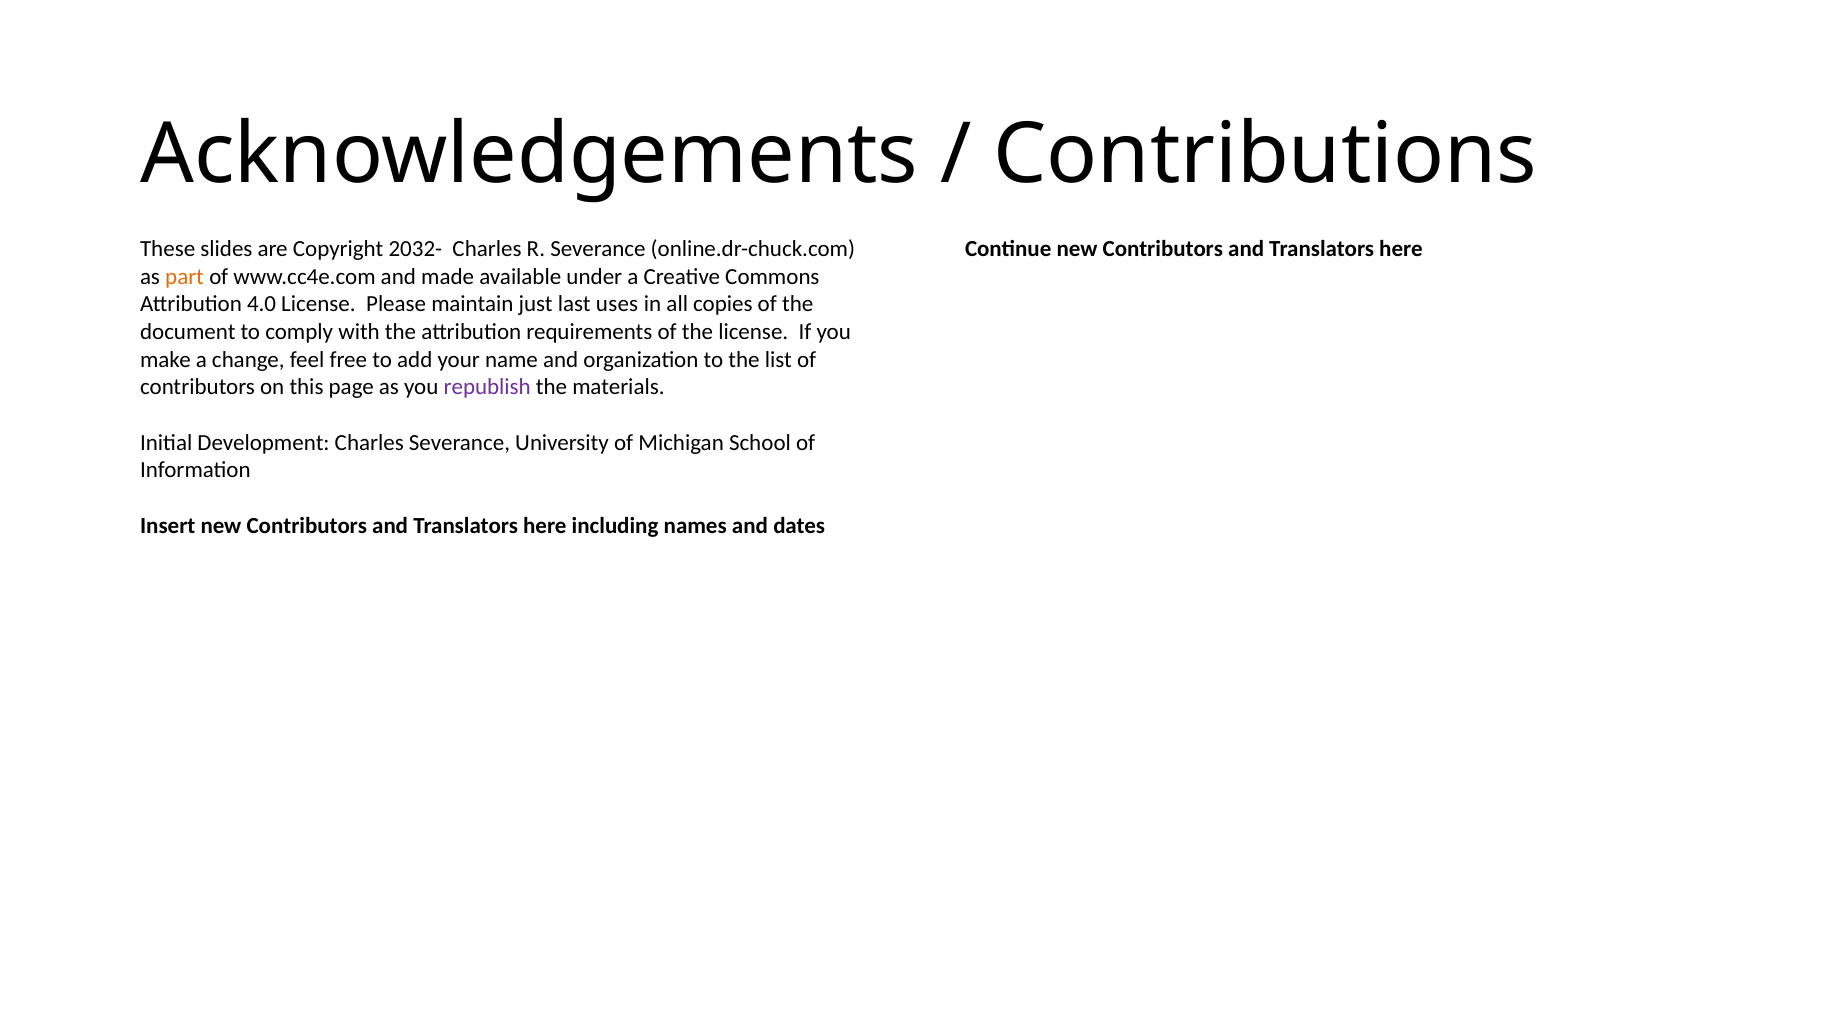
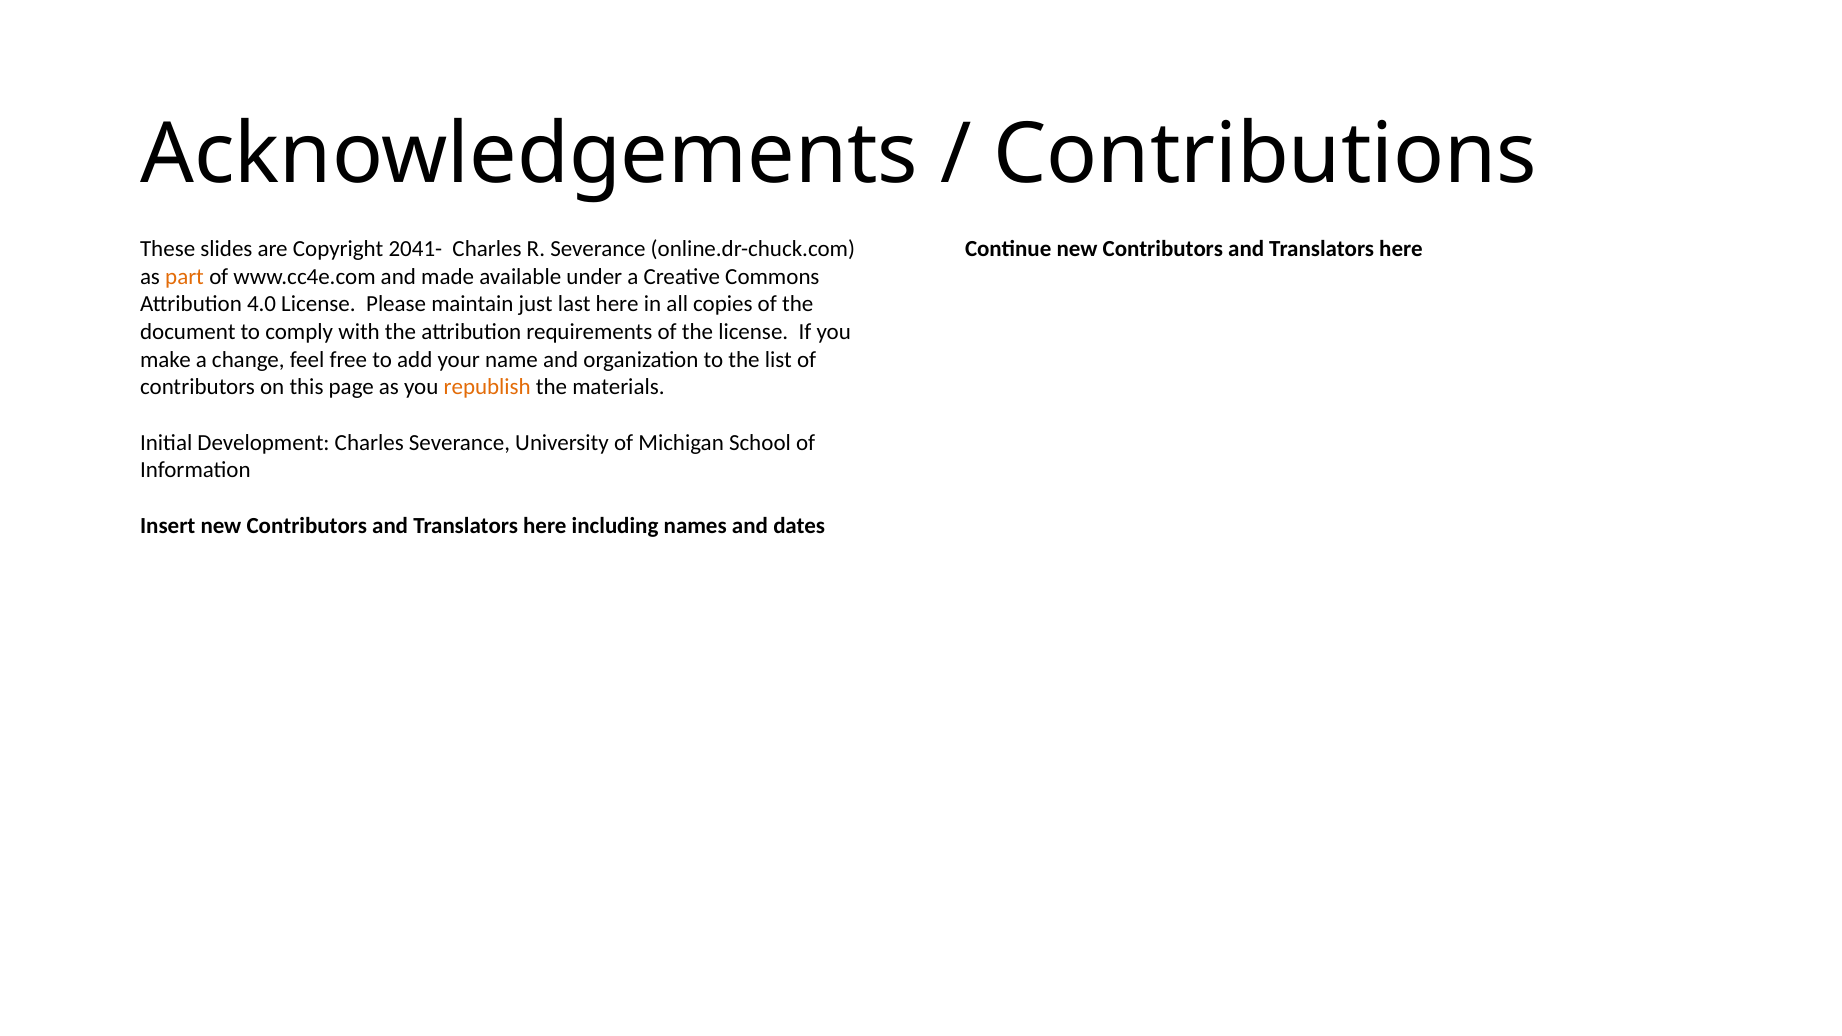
2032-: 2032- -> 2041- (415, 249)
last uses: uses -> here (617, 304)
republish colour: purple -> orange (487, 387)
